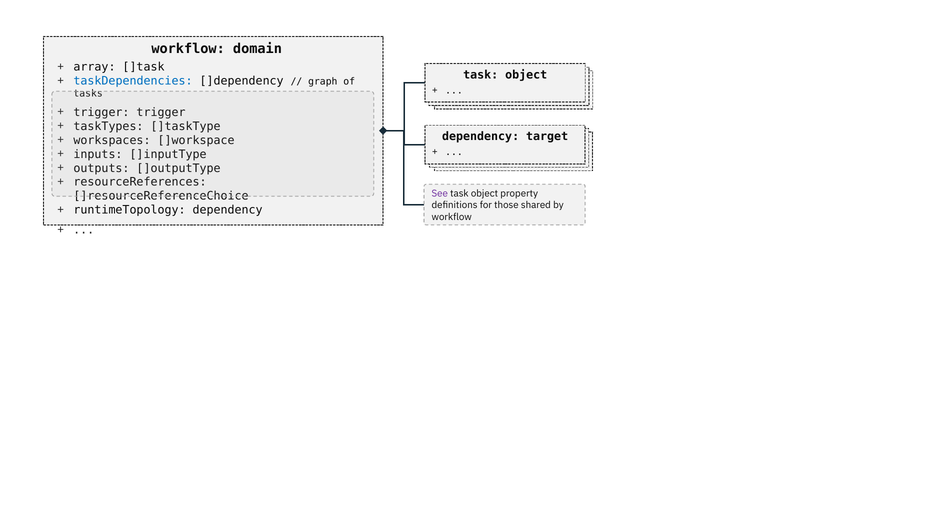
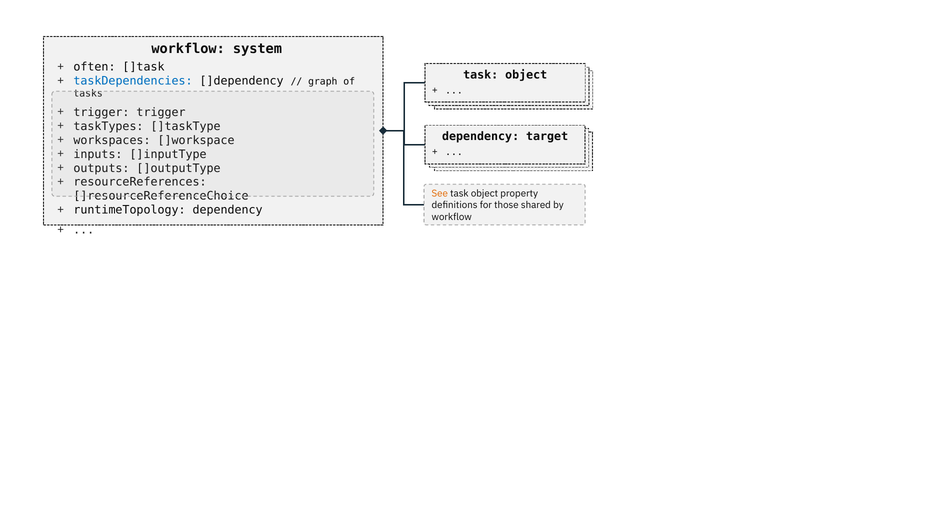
domain: domain -> system (257, 49)
array: array -> often (94, 67)
See colour: purple -> orange (440, 194)
